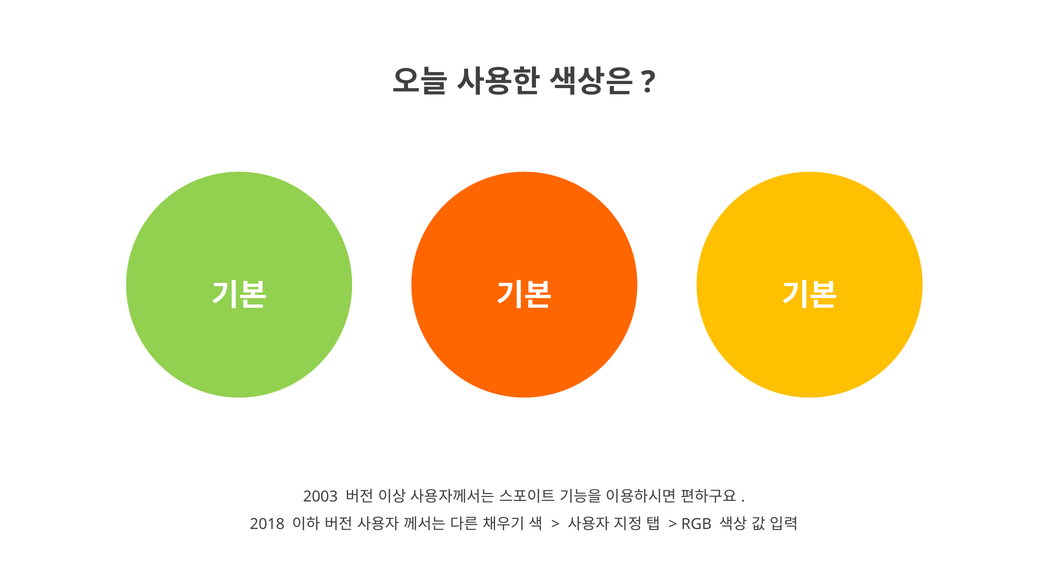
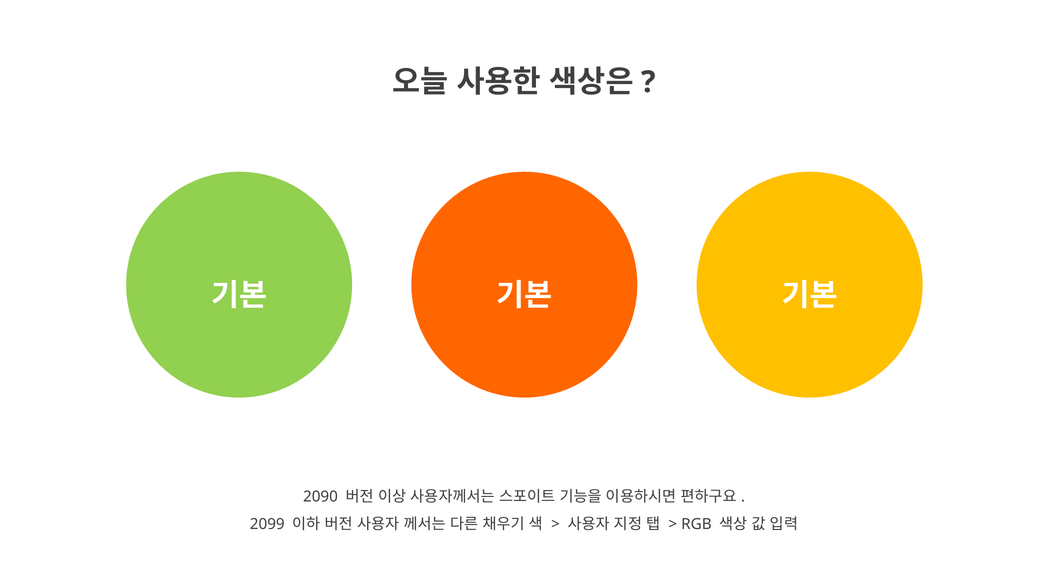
2003: 2003 -> 2090 (320, 497)
2018: 2018 -> 2099 (267, 525)
